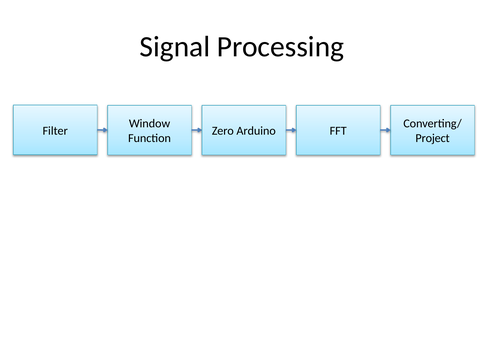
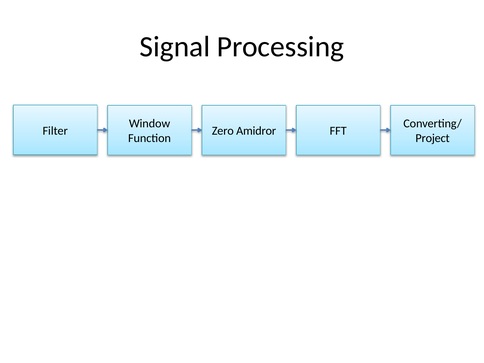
Arduino: Arduino -> Amidror (256, 131)
